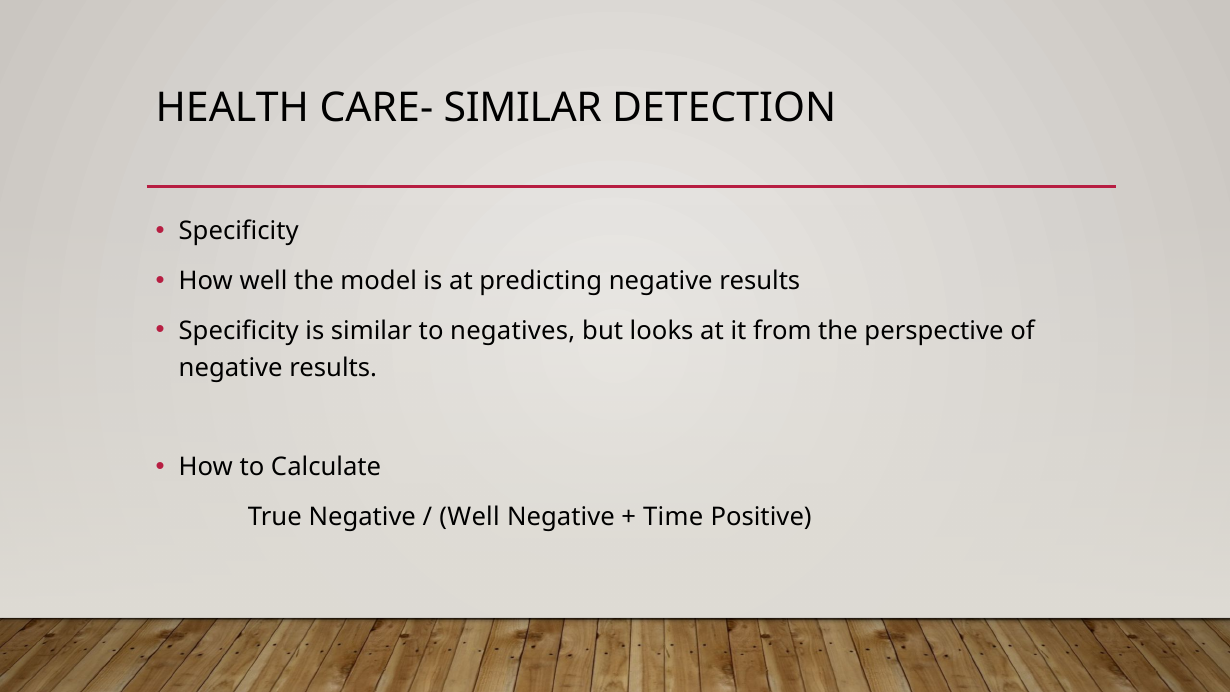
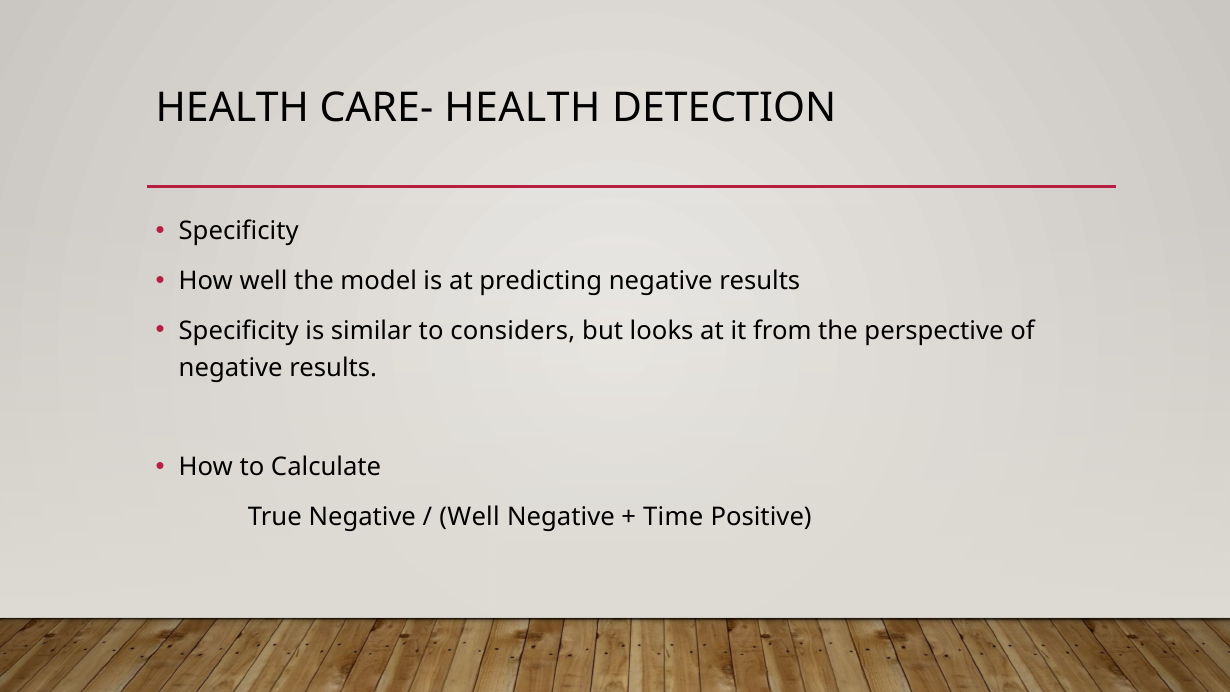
CARE- SIMILAR: SIMILAR -> HEALTH (522, 108)
negatives: negatives -> considers (513, 331)
